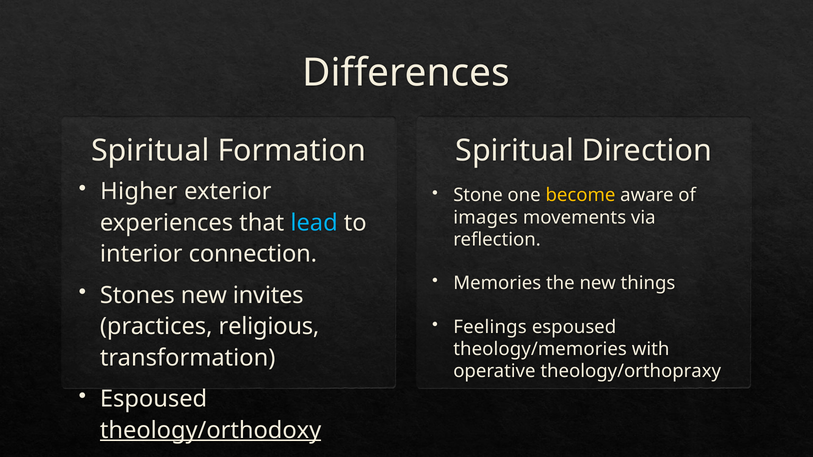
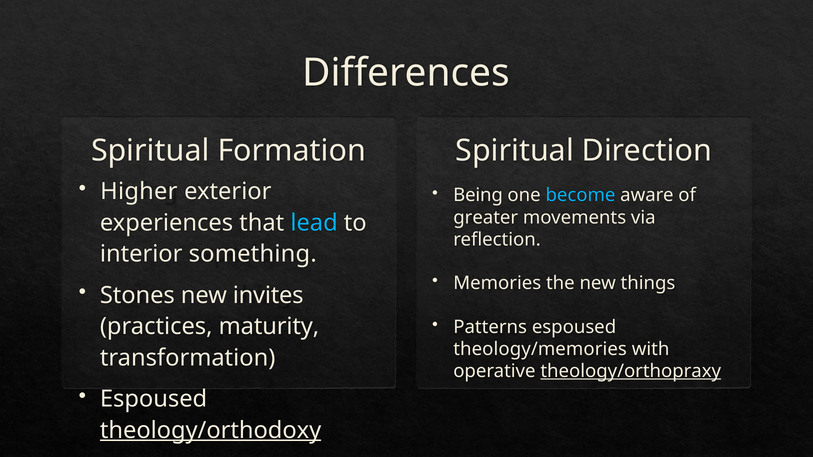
Stone: Stone -> Being (478, 195)
become colour: yellow -> light blue (580, 195)
images: images -> greater (486, 218)
connection: connection -> something (253, 254)
Feelings: Feelings -> Patterns (490, 327)
religious: religious -> maturity (269, 327)
theology/orthopraxy underline: none -> present (631, 371)
